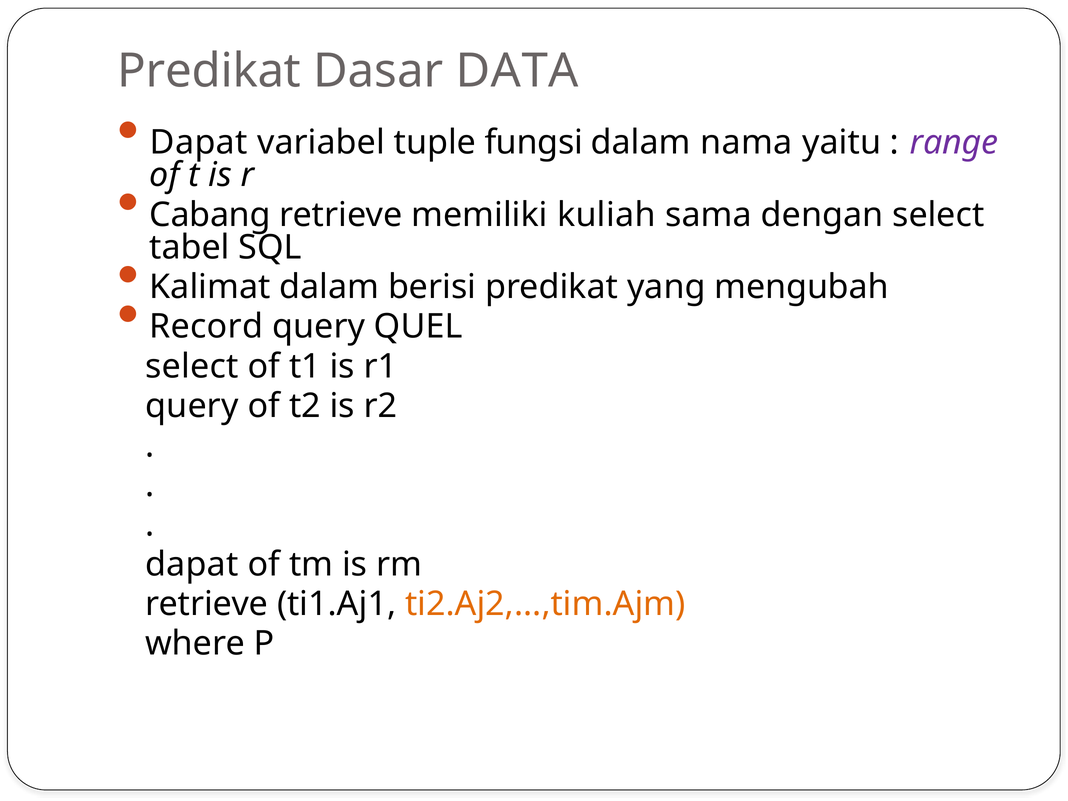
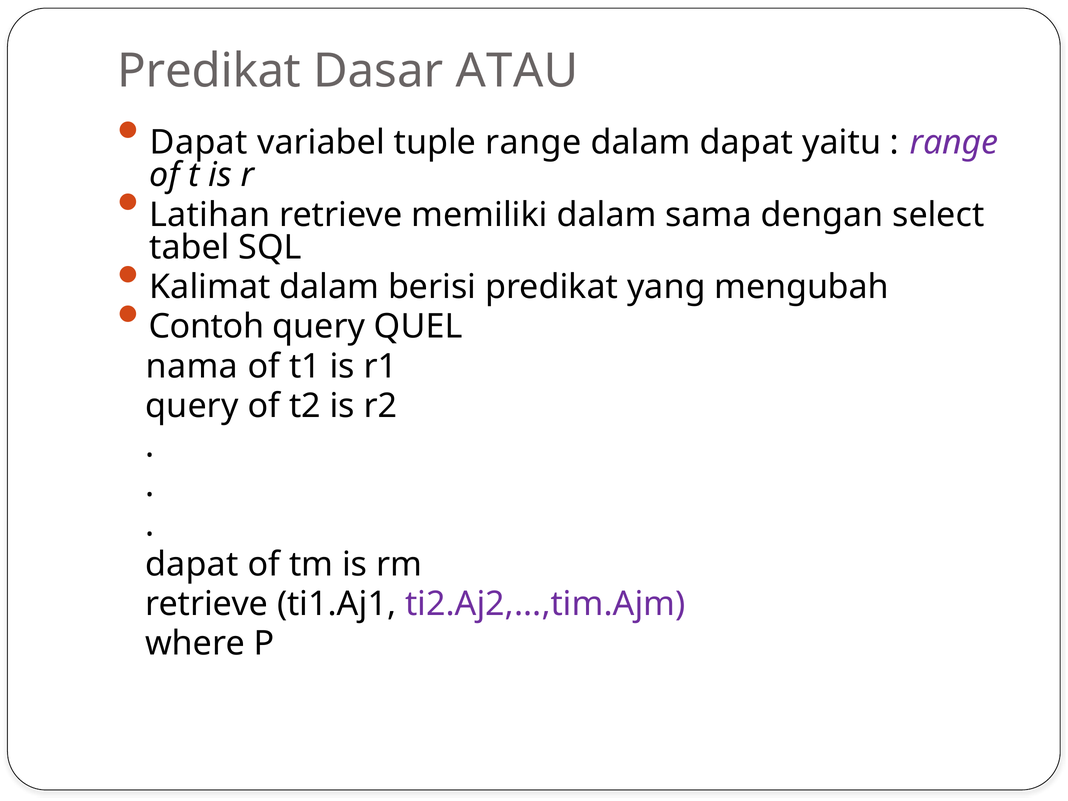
DATA: DATA -> ATAU (517, 71)
tuple fungsi: fungsi -> range (533, 142)
dalam nama: nama -> dapat (747, 142)
Cabang: Cabang -> Latihan (210, 215)
memiliki kuliah: kuliah -> dalam (607, 215)
Record: Record -> Contoh (207, 327)
select: select -> nama (192, 366)
ti2.Aj2,...,tim.Ajm colour: orange -> purple (545, 604)
